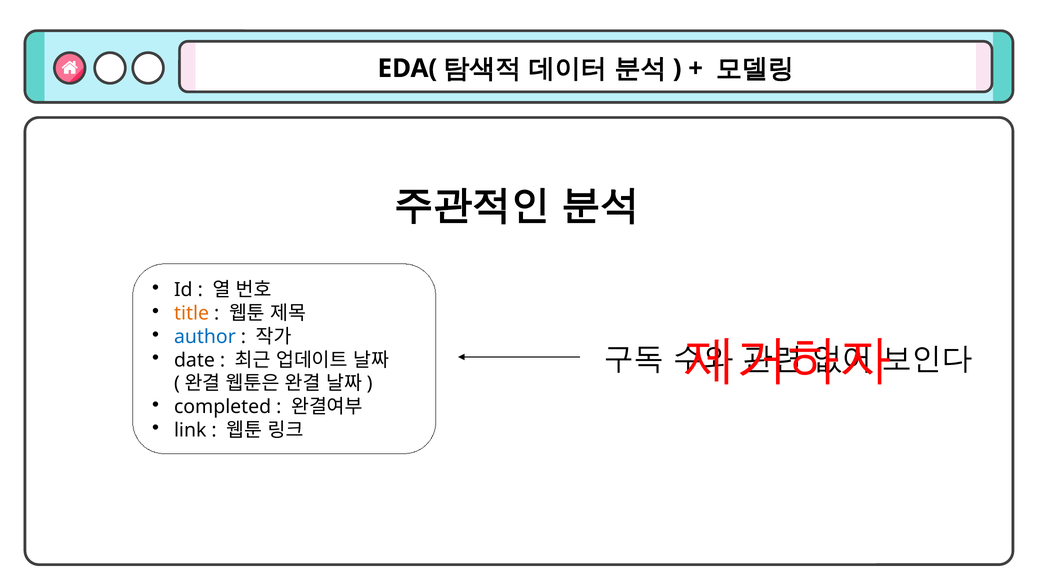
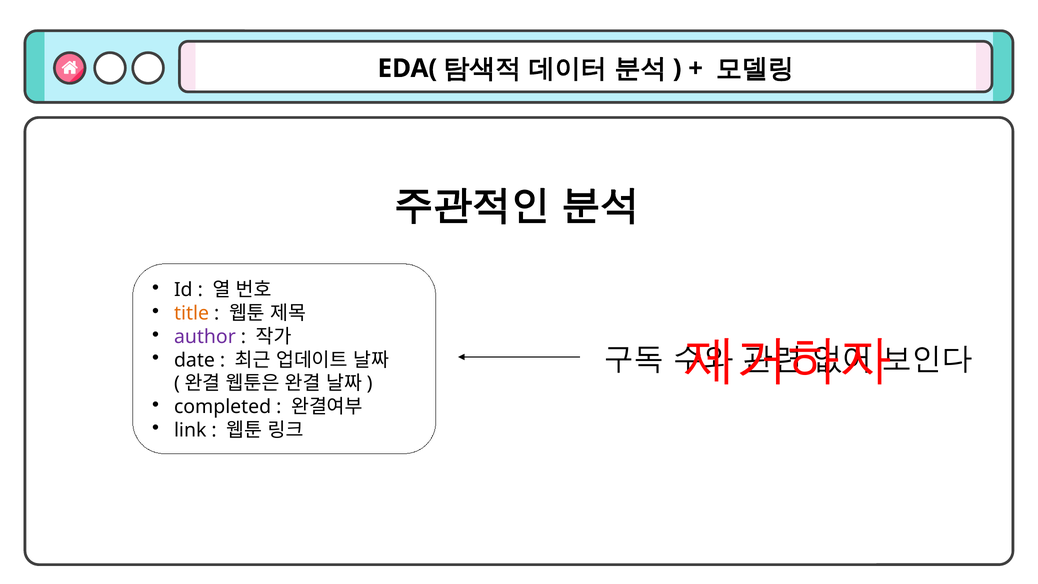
author colour: blue -> purple (205, 337)
